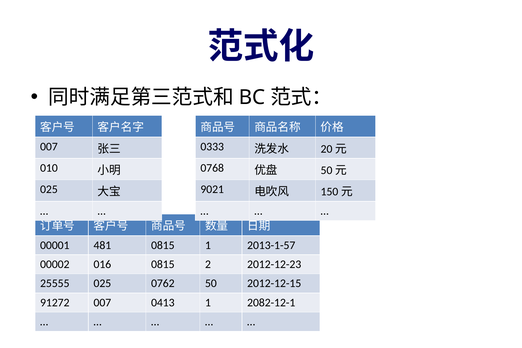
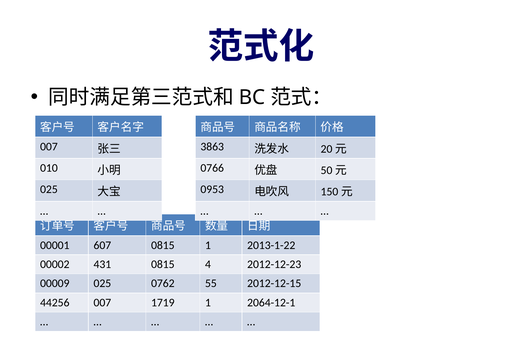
0333: 0333 -> 3863 (212, 147)
0768: 0768 -> 0766 (212, 168)
9021: 9021 -> 0953 (212, 189)
481: 481 -> 607 (102, 245)
2013-1-57: 2013-1-57 -> 2013-1-22 (271, 245)
016: 016 -> 431 (102, 264)
2: 2 -> 4 (208, 264)
25555: 25555 -> 00009 (55, 283)
50: 50 -> 55 (211, 283)
91272: 91272 -> 44256 (55, 303)
0413: 0413 -> 1719 (163, 303)
2082-12-1: 2082-12-1 -> 2064-12-1 (271, 303)
